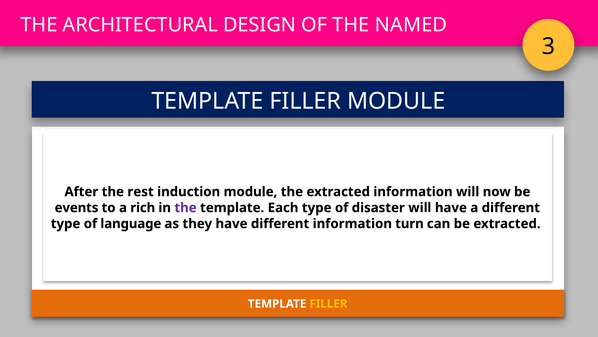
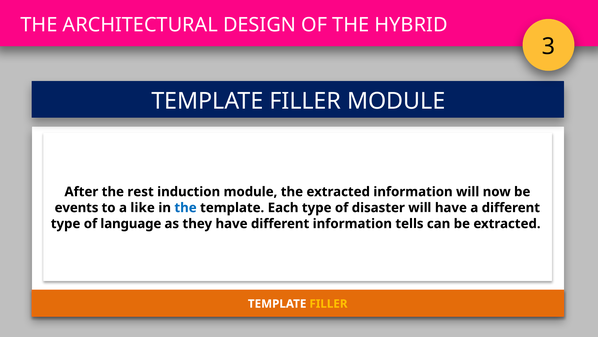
NAMED: NAMED -> HYBRID (411, 25)
rich: rich -> like (143, 207)
the colour: purple -> blue (186, 207)
turn: turn -> tells (409, 223)
